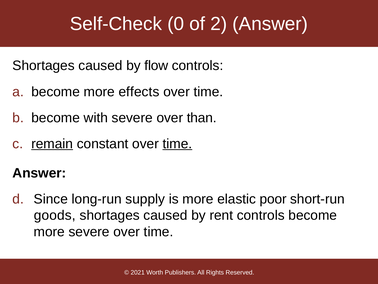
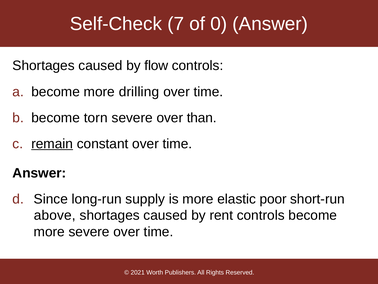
0: 0 -> 7 (176, 24)
2: 2 -> 0 (219, 24)
effects: effects -> drilling (139, 92)
with: with -> torn (96, 118)
time underline: present -> none (177, 144)
goods: goods -> above (55, 215)
